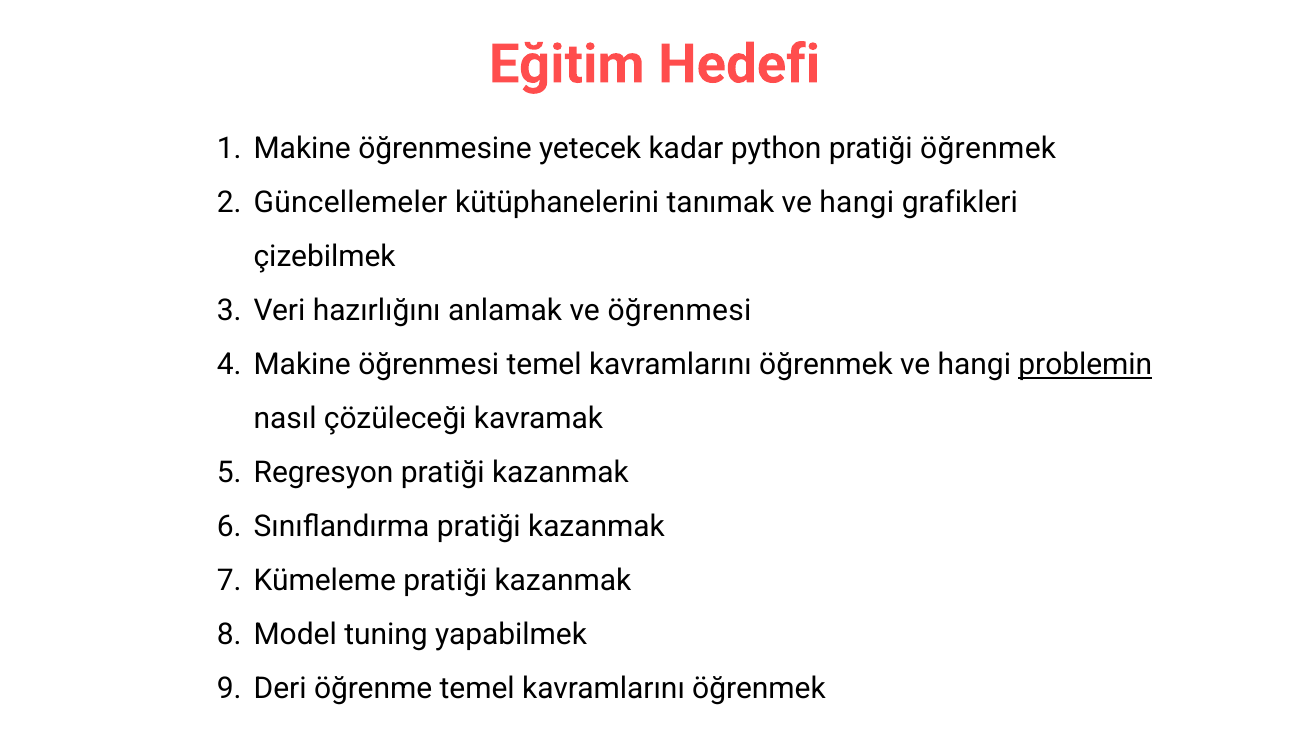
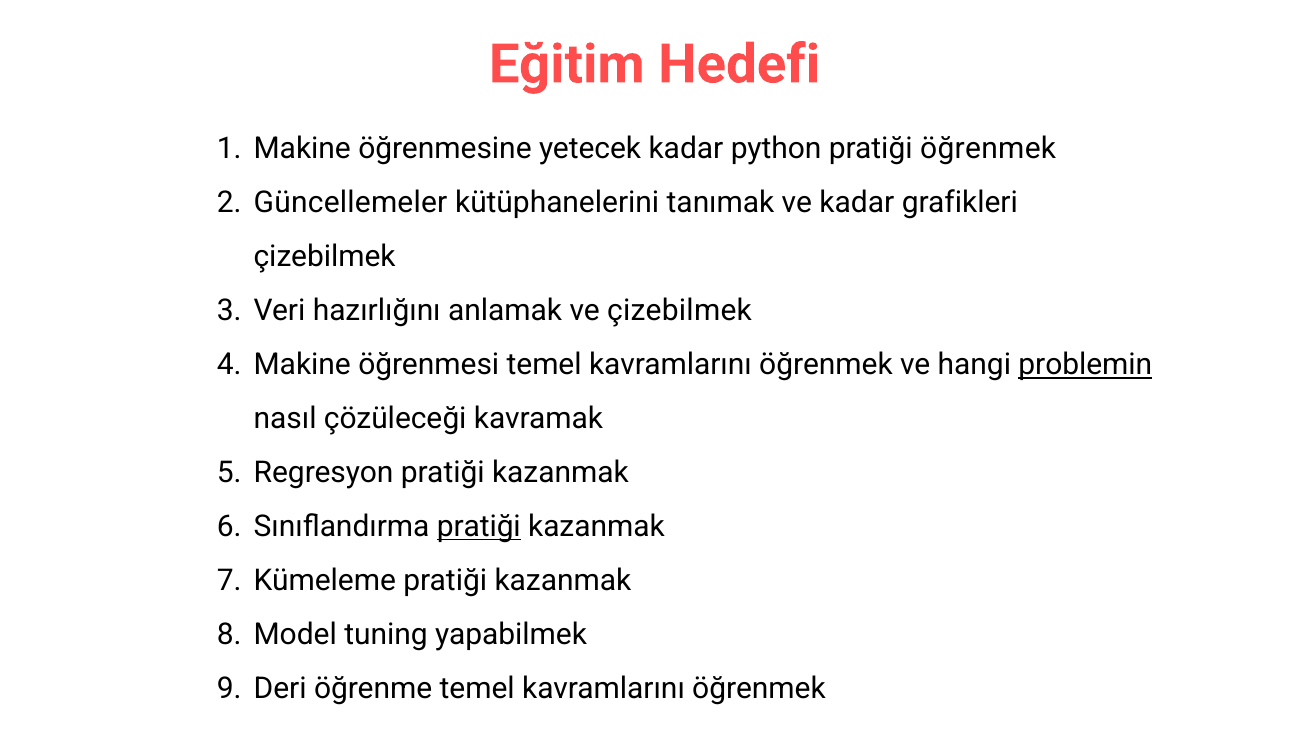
tanımak ve hangi: hangi -> kadar (857, 203)
ve öğrenmesi: öğrenmesi -> çizebilmek (679, 311)
pratiği underline: none -> present (479, 527)
